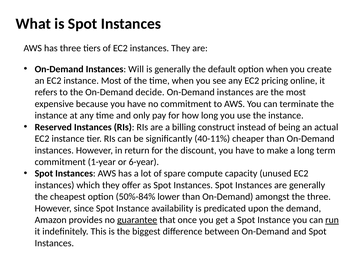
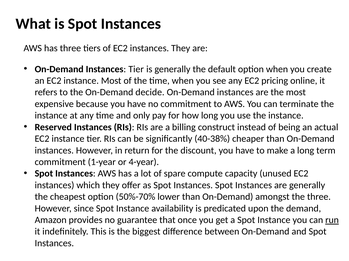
Instances Will: Will -> Tier (136, 69)
40-11%: 40-11% -> 40-38% (212, 139)
6-year: 6-year -> 4-year (144, 162)
50%-84%: 50%-84% -> 50%-70% (136, 197)
guarantee underline: present -> none (137, 221)
